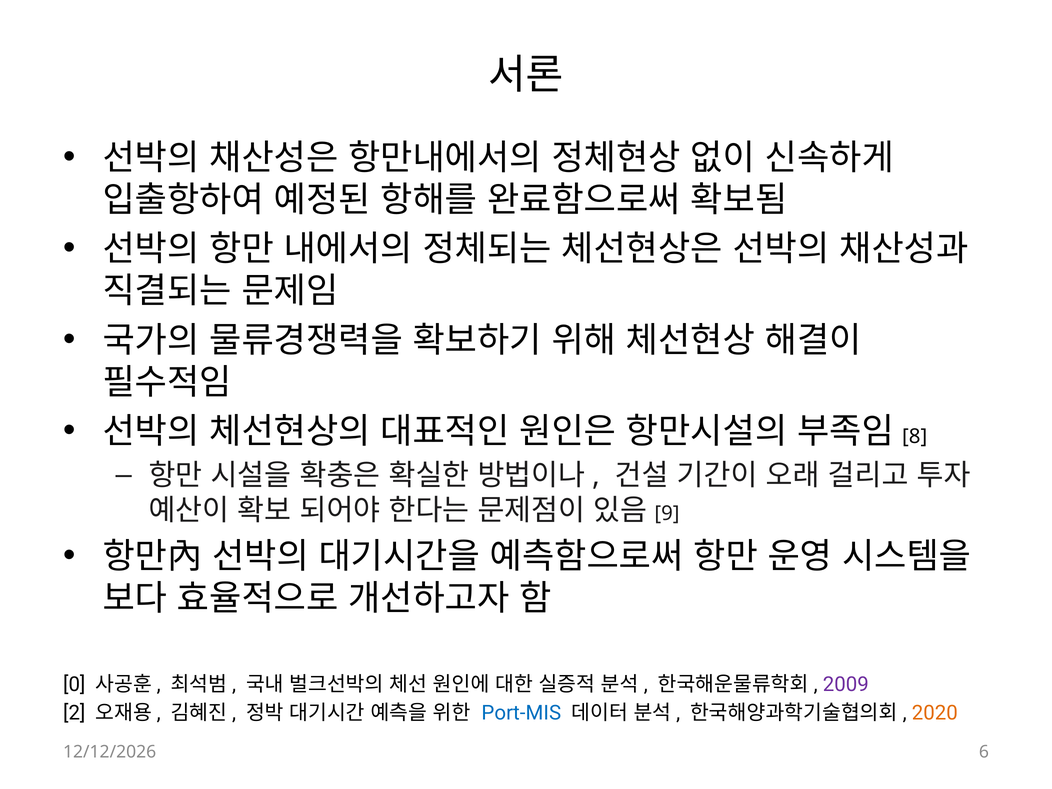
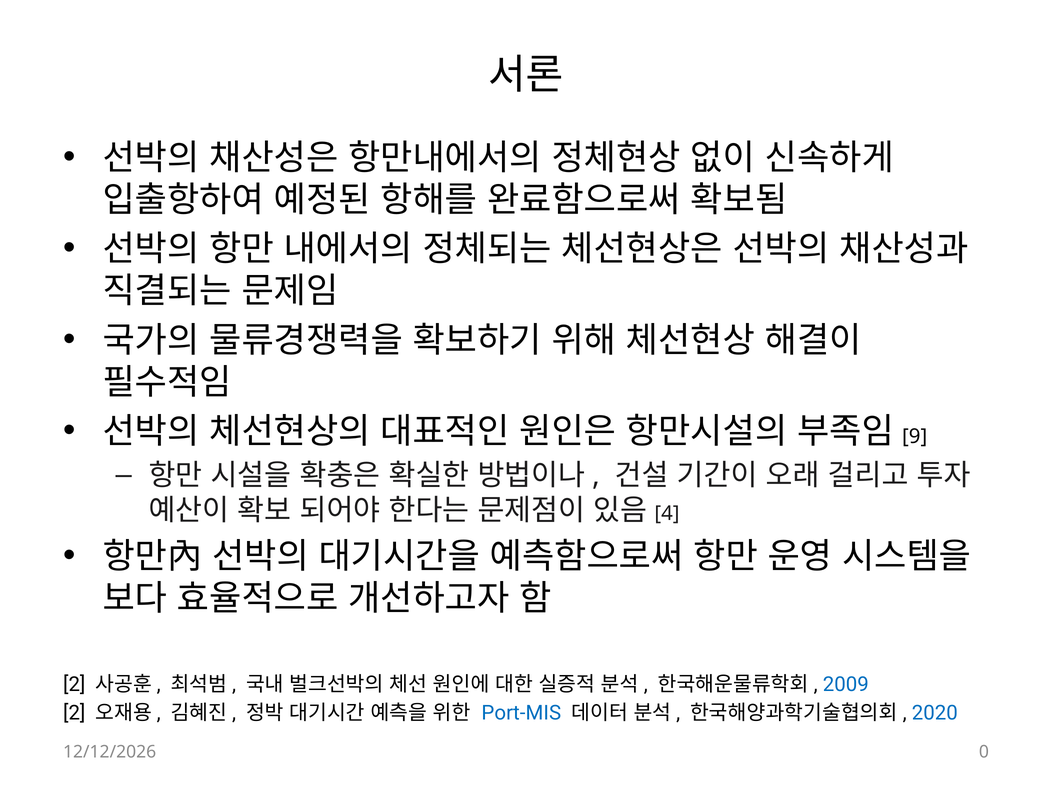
8: 8 -> 9 (915, 436)
9: 9 -> 4 (667, 514)
0: 0 -> 2 (74, 684)
2009 colour: purple -> blue (846, 684)
2020 colour: orange -> blue (935, 713)
6: 6 -> 0 (984, 752)
